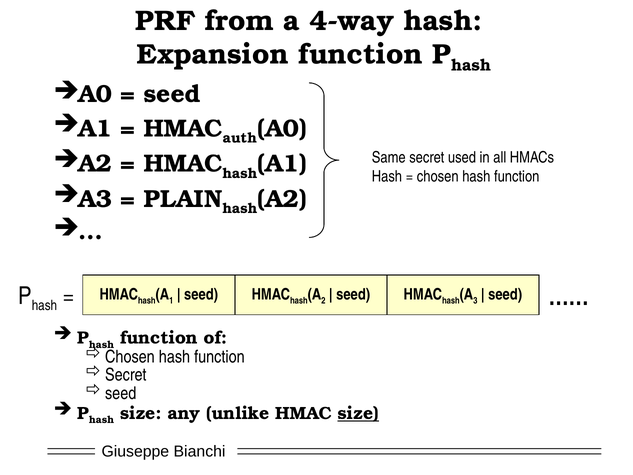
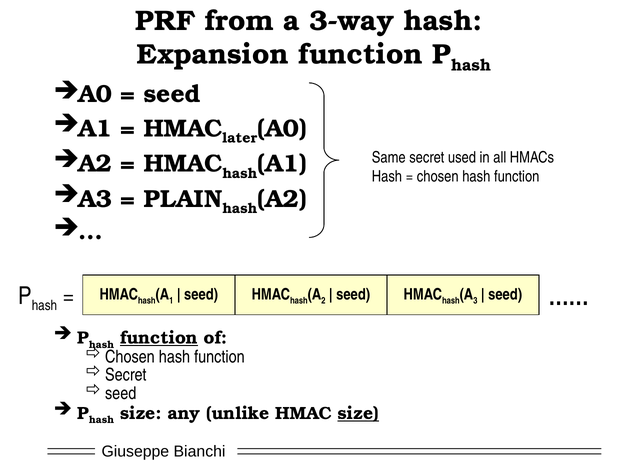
4-way: 4-way -> 3-way (352, 21)
auth: auth -> later (240, 138)
function underline: none -> present (159, 338)
